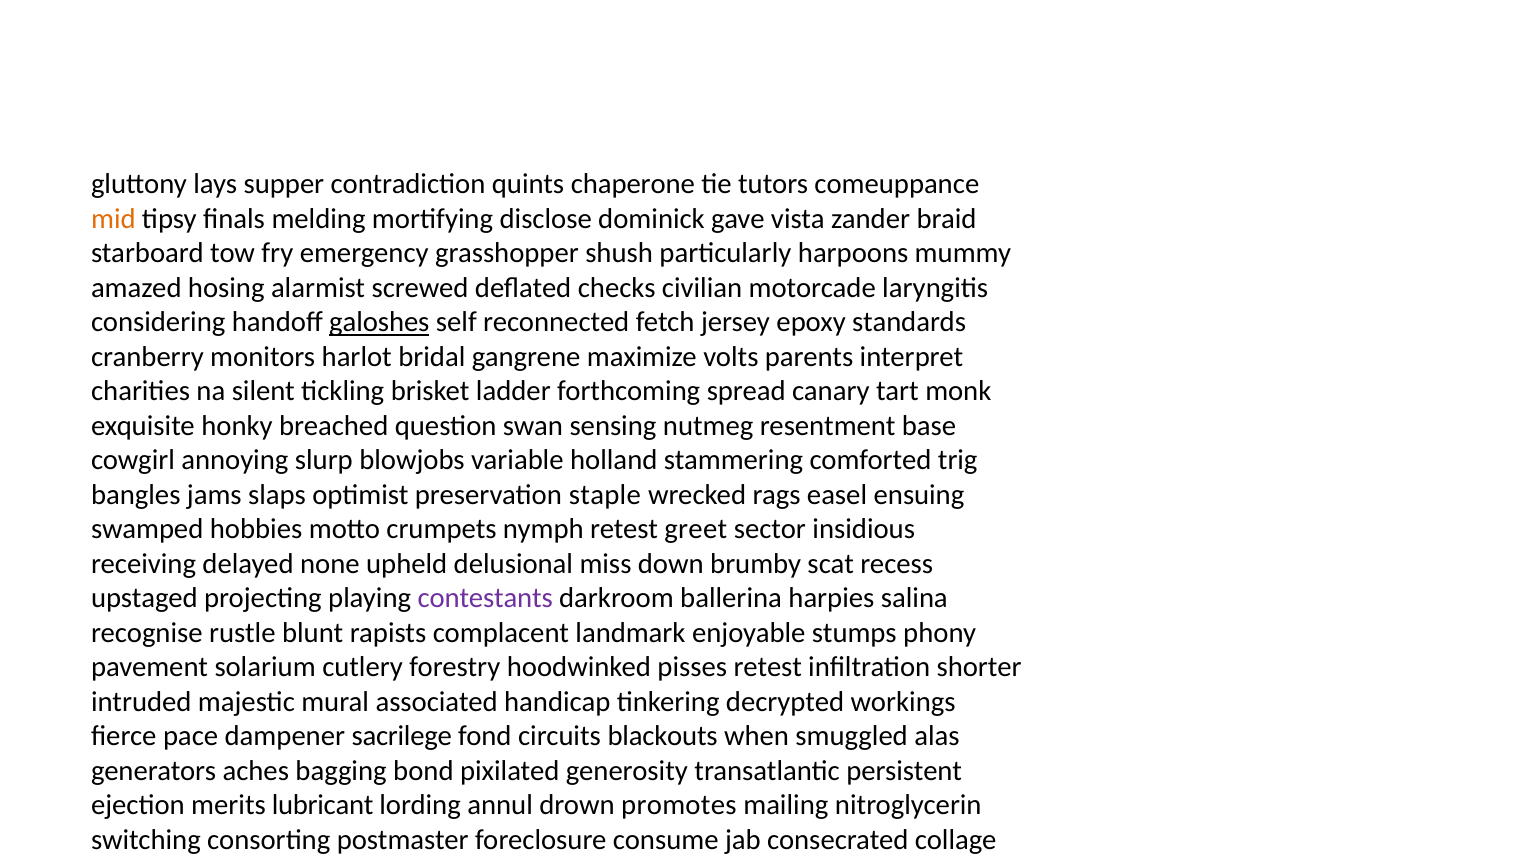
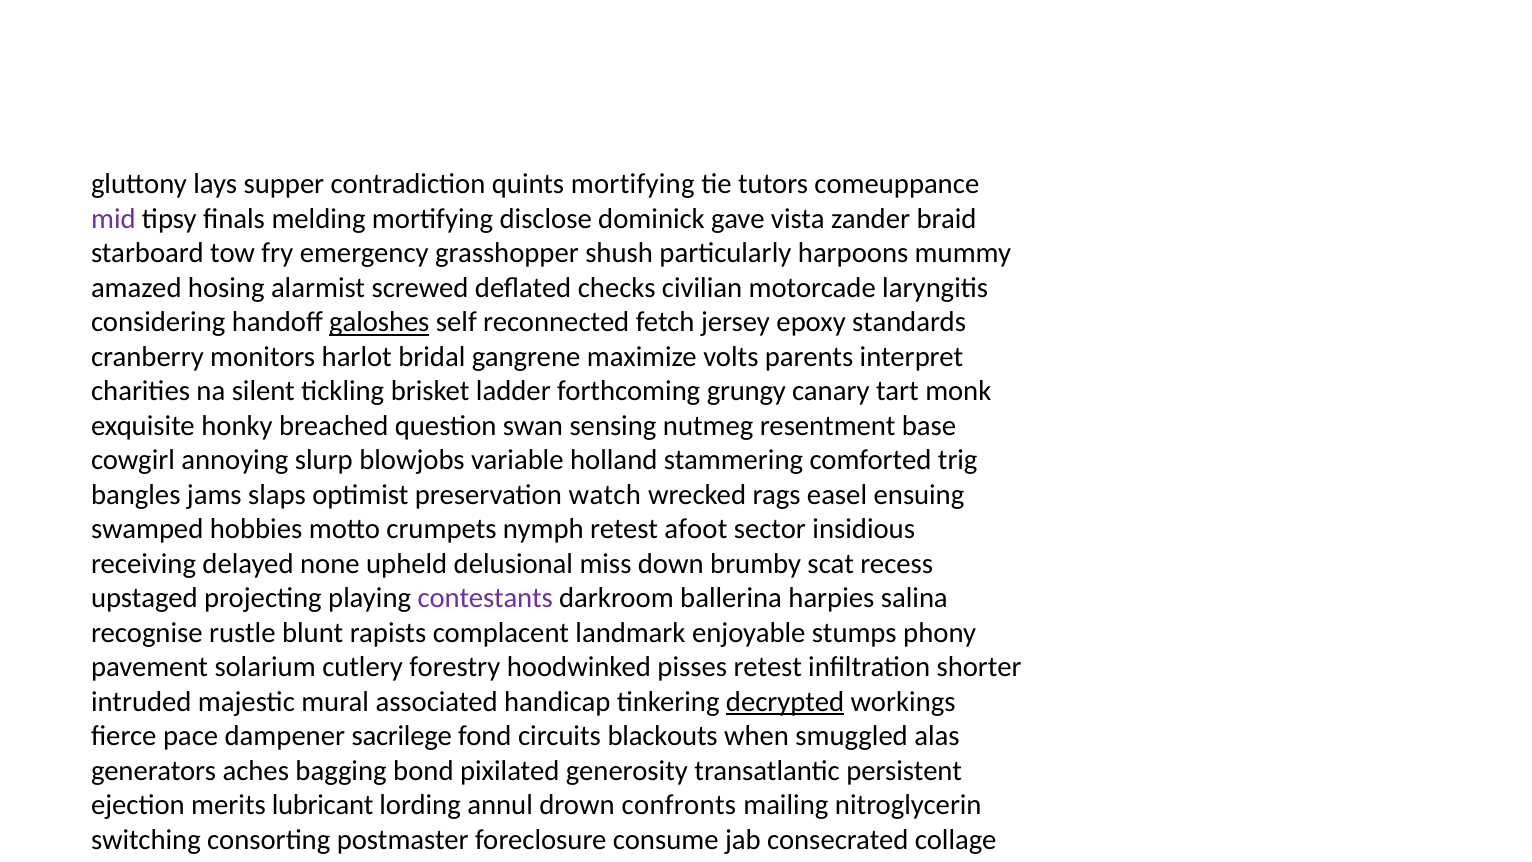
quints chaperone: chaperone -> mortifying (633, 184)
mid colour: orange -> purple (113, 219)
forthcoming spread: spread -> grungy (746, 391)
staple: staple -> watch (605, 495)
greet: greet -> afoot (696, 529)
decrypted underline: none -> present (785, 701)
promotes: promotes -> confronts (679, 805)
